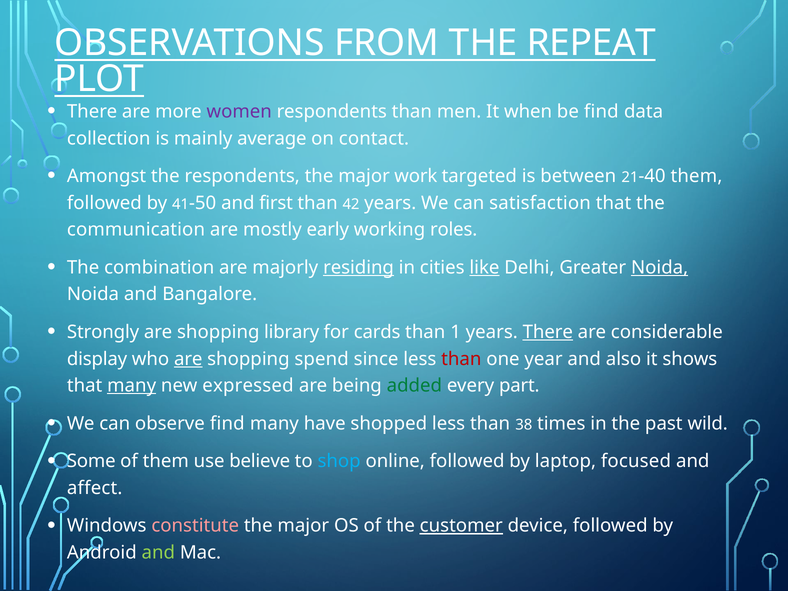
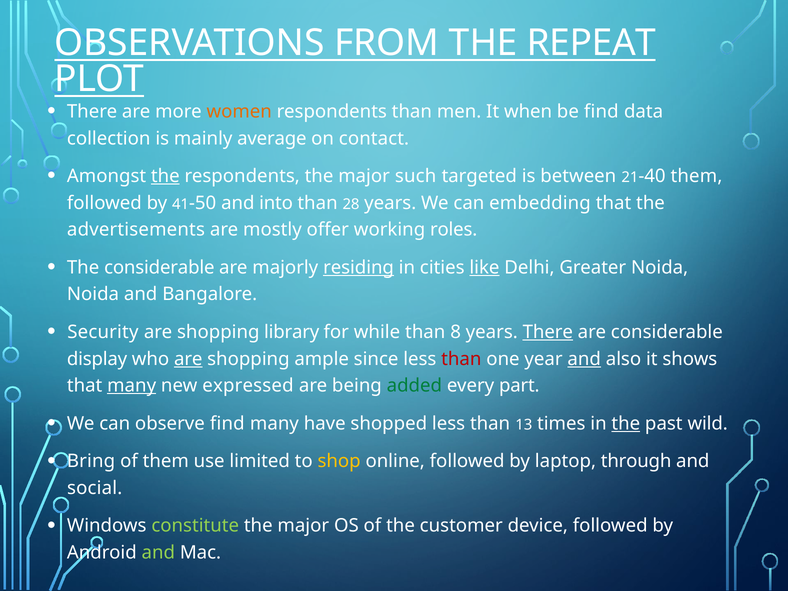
women colour: purple -> orange (239, 112)
the underline: none -> present (165, 176)
work: work -> such (416, 176)
first: first -> into (276, 203)
42: 42 -> 28 (351, 204)
satisfaction: satisfaction -> embedding (540, 203)
communication: communication -> advertisements (136, 230)
early: early -> offer (328, 230)
The combination: combination -> considerable (159, 268)
Noida underline: present -> none (660, 268)
Strongly: Strongly -> Security (103, 332)
cards: cards -> while (377, 332)
1: 1 -> 8 (456, 332)
spend: spend -> ample (322, 359)
and underline: none -> present (584, 359)
38: 38 -> 13 (524, 425)
the underline: none -> present (626, 423)
Some: Some -> Bring (91, 461)
believe: believe -> limited (260, 461)
shop colour: light blue -> yellow (339, 461)
focused: focused -> through (636, 461)
affect: affect -> social (95, 488)
constitute colour: pink -> light green (195, 526)
customer underline: present -> none (461, 526)
